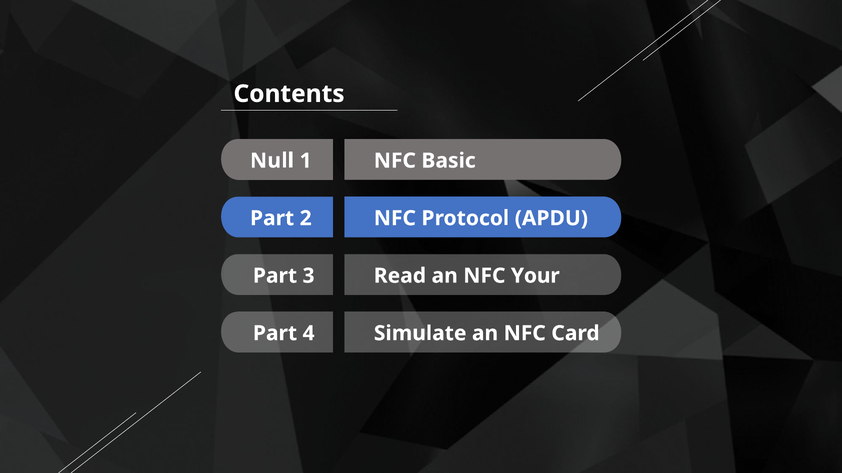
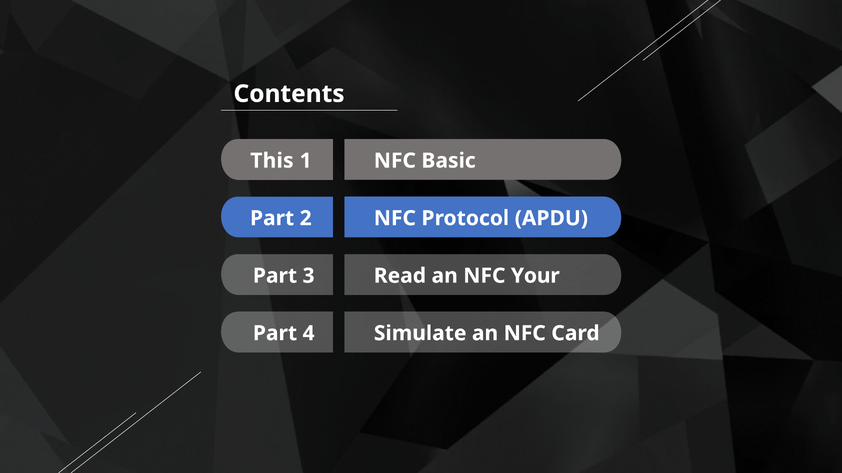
Null: Null -> This (272, 161)
